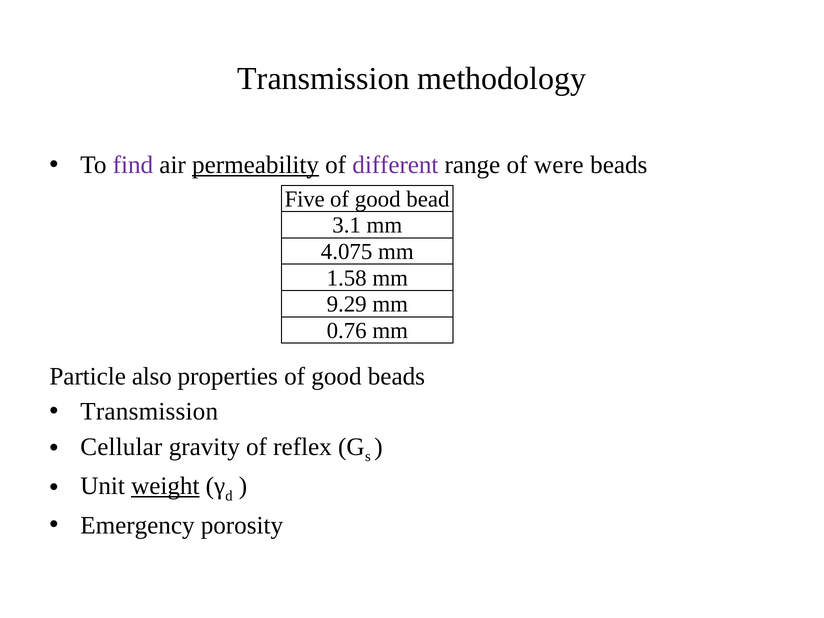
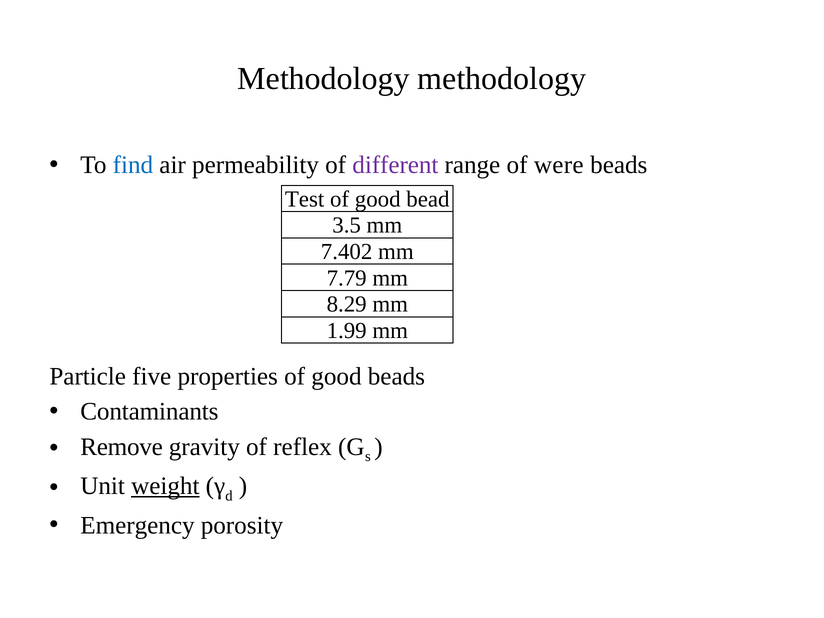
Transmission: Transmission -> Methodology (324, 78)
find colour: purple -> blue (133, 165)
permeability underline: present -> none (256, 165)
Five: Five -> Test (305, 199)
3.1: 3.1 -> 3.5 (347, 225)
4.075: 4.075 -> 7.402 (347, 252)
1.58: 1.58 -> 7.79 (347, 278)
9.29: 9.29 -> 8.29 (347, 304)
0.76: 0.76 -> 1.99 (347, 331)
also: also -> five (152, 376)
Transmission: Transmission -> Contaminants (149, 412)
Cellular: Cellular -> Remove (122, 447)
